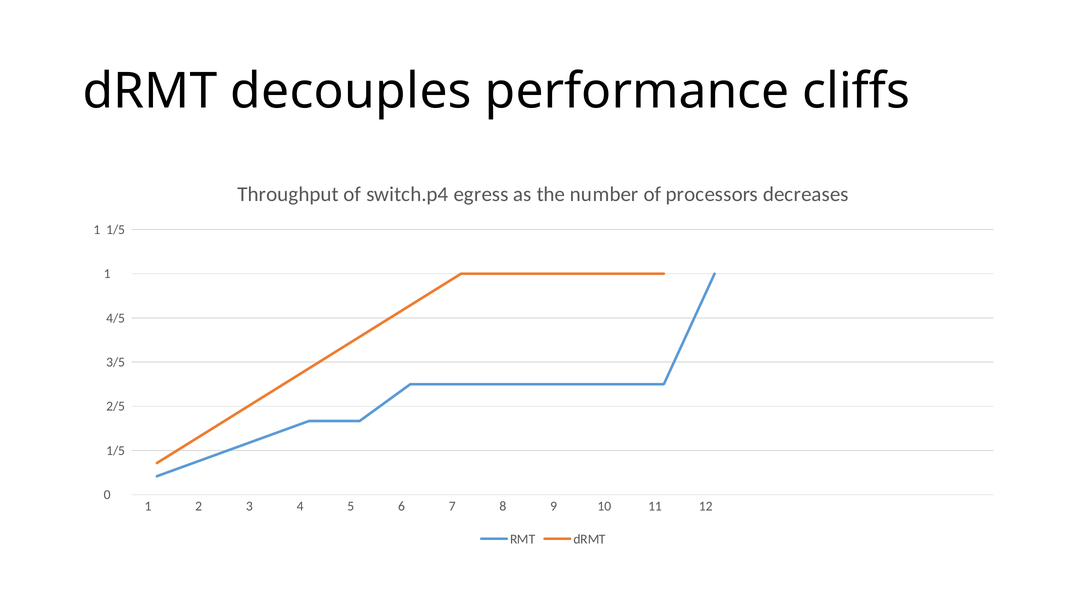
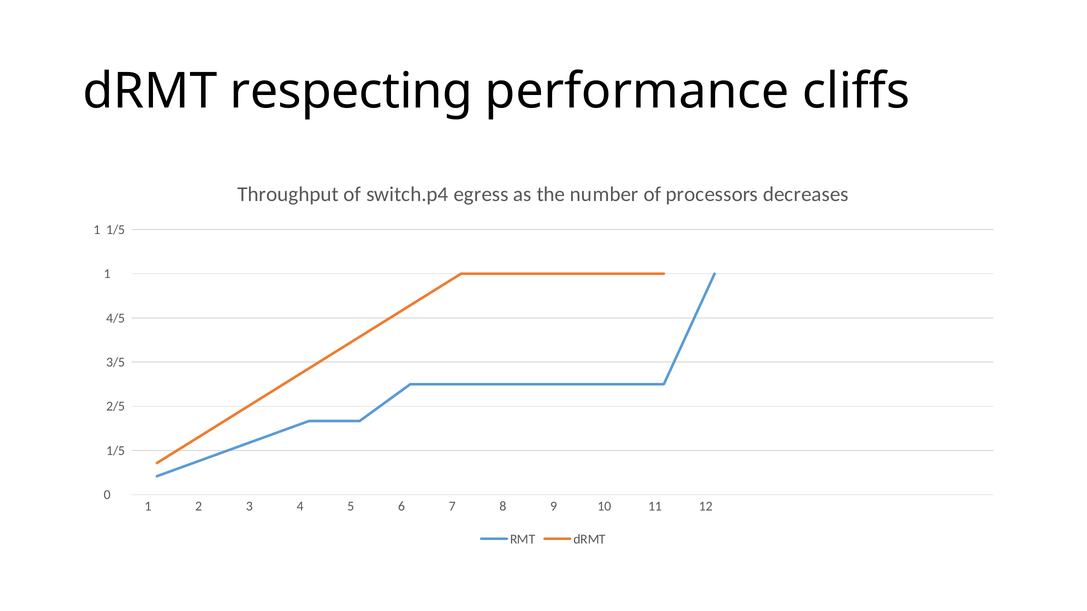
decouples: decouples -> respecting (351, 91)
